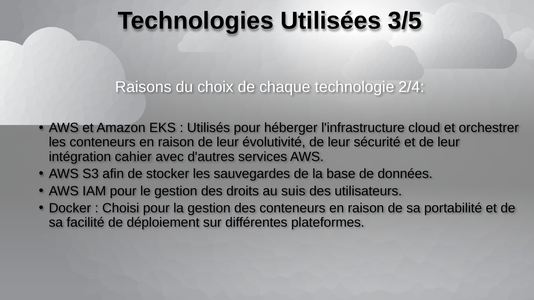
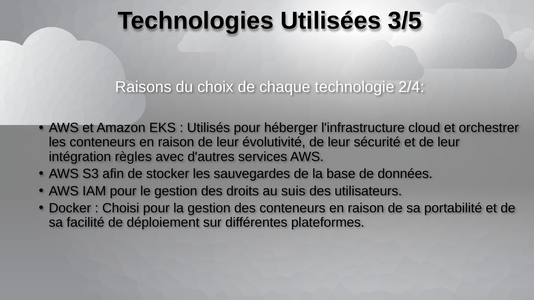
cahier: cahier -> règles (133, 157)
